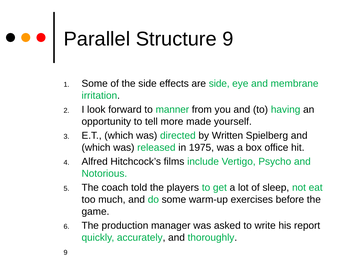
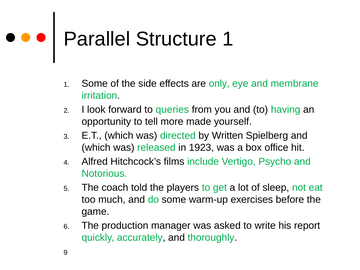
Structure 9: 9 -> 1 (228, 39)
are side: side -> only (219, 84)
manner: manner -> queries (172, 110)
1975: 1975 -> 1923 (201, 148)
